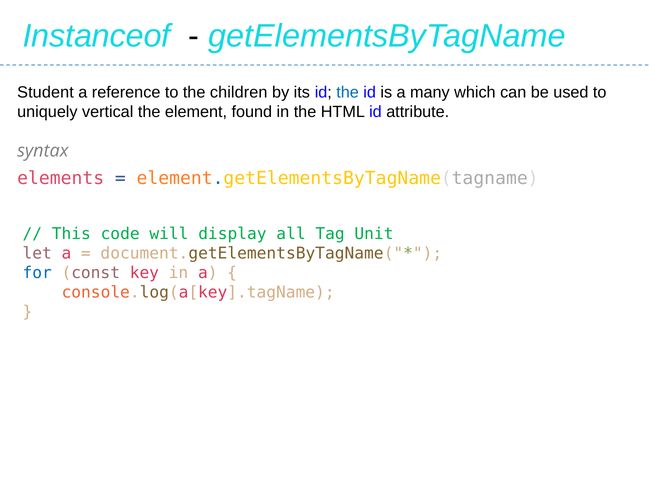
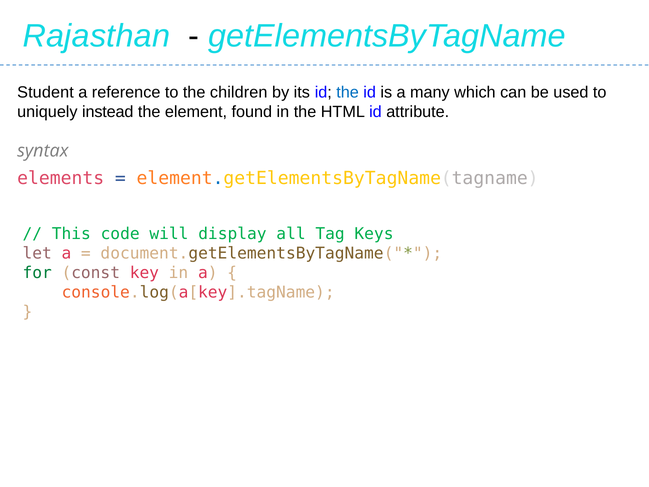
Instanceof: Instanceof -> Rajasthan (96, 36)
vertical: vertical -> instead (108, 112)
Unit: Unit -> Keys (374, 234)
for colour: blue -> green (37, 273)
